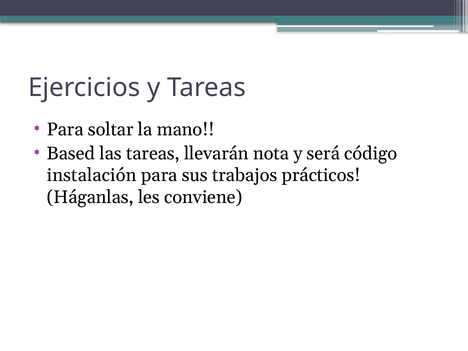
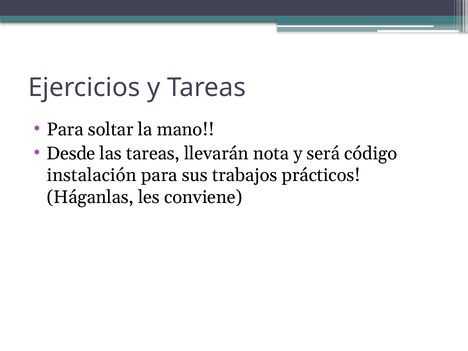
Based: Based -> Desde (71, 153)
